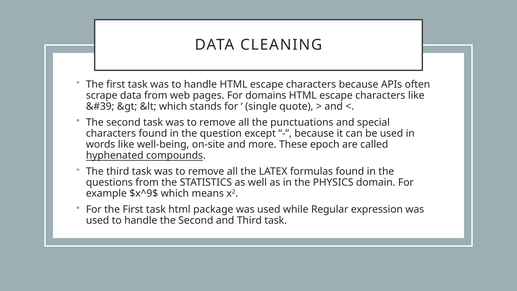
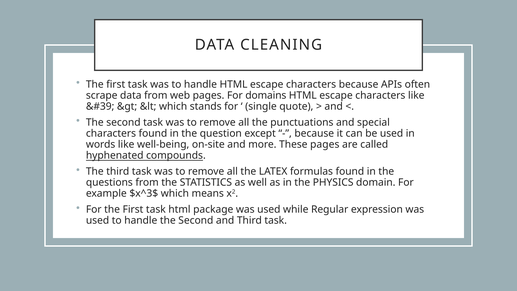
These epoch: epoch -> pages (325, 144)
$x^9$: $x^9$ -> $x^3$ (144, 193)
